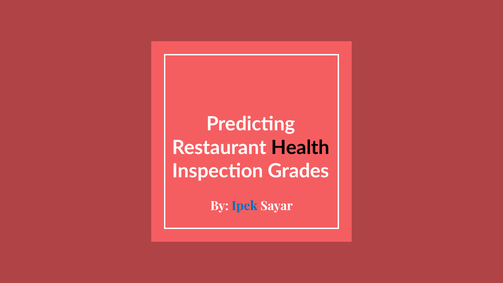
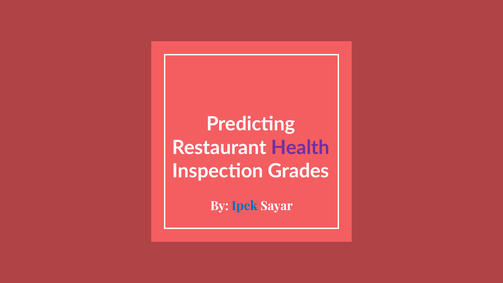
Health colour: black -> purple (300, 148)
